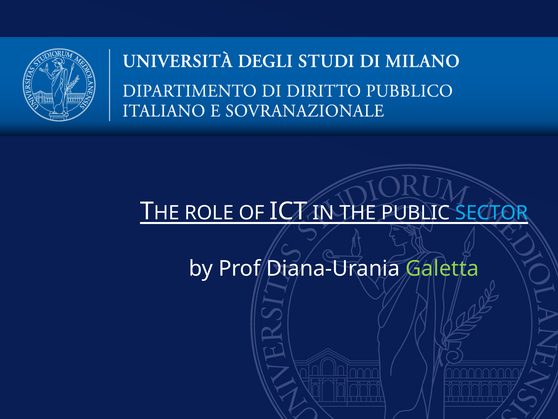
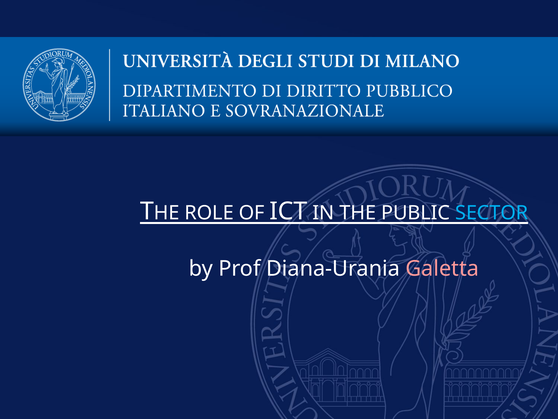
Galetta colour: light green -> pink (442, 268)
